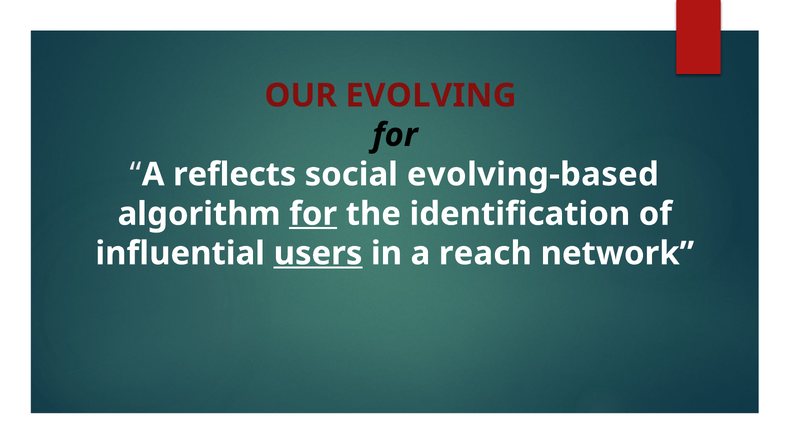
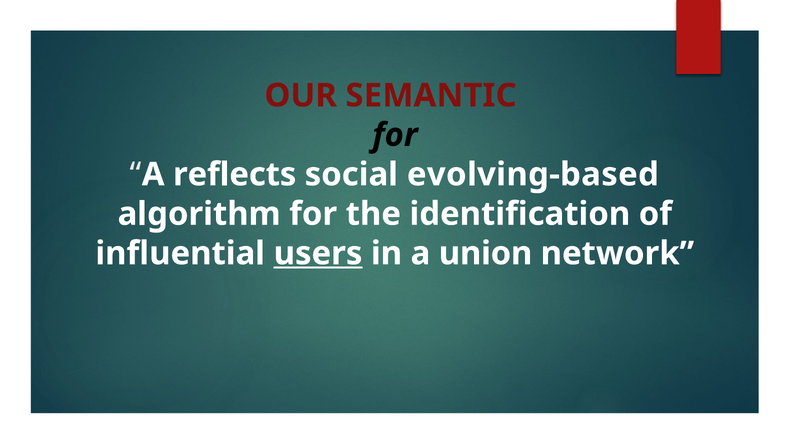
EVOLVING: EVOLVING -> SEMANTIC (431, 96)
for underline: present -> none (313, 214)
reach: reach -> union (486, 254)
